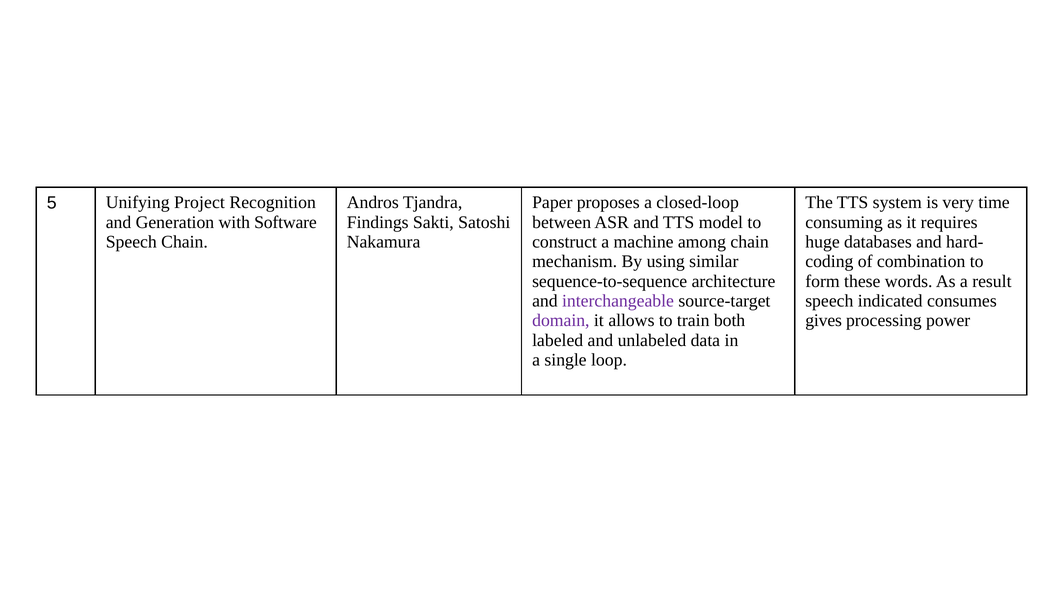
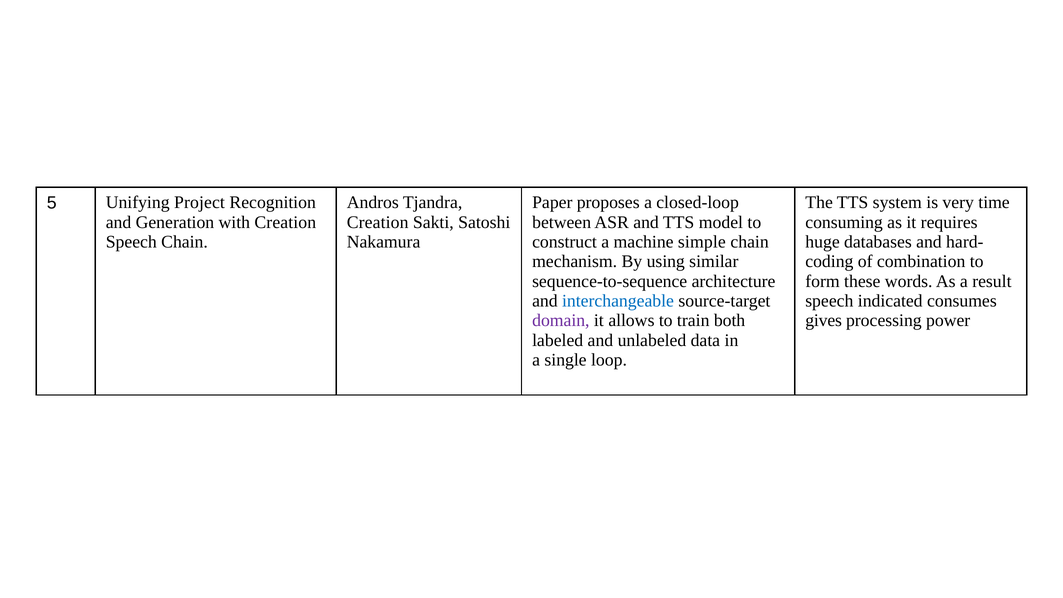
with Software: Software -> Creation (285, 222)
Findings: Findings -> Creation (378, 222)
among: among -> simple (702, 242)
interchangeable colour: purple -> blue (618, 301)
